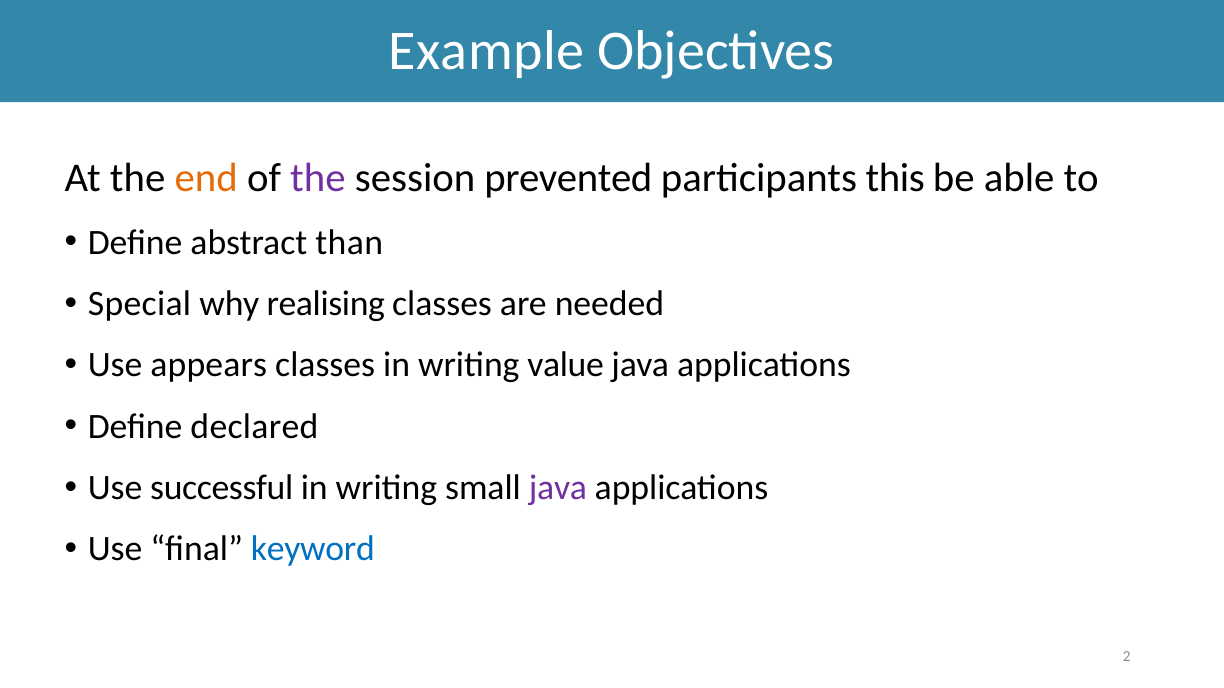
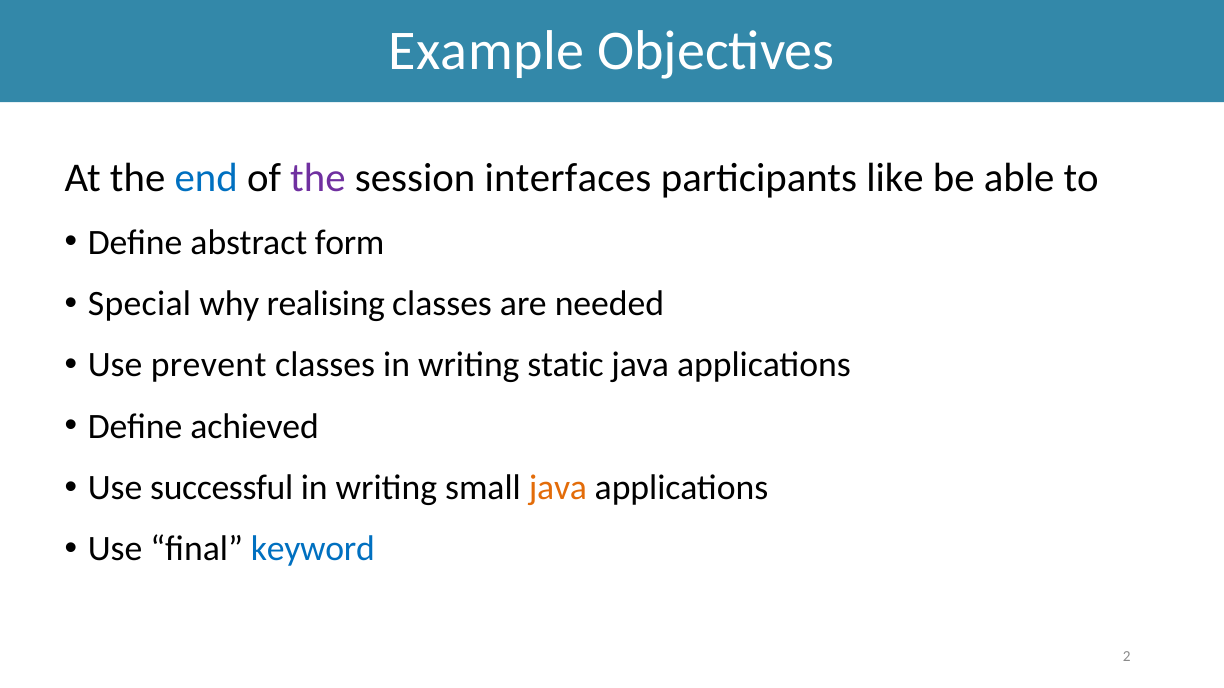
end colour: orange -> blue (206, 178)
prevented: prevented -> interfaces (568, 178)
this: this -> like (895, 178)
than: than -> form (350, 242)
appears: appears -> prevent (209, 365)
value: value -> static (566, 365)
declared: declared -> achieved (255, 427)
java colour: purple -> orange (558, 488)
